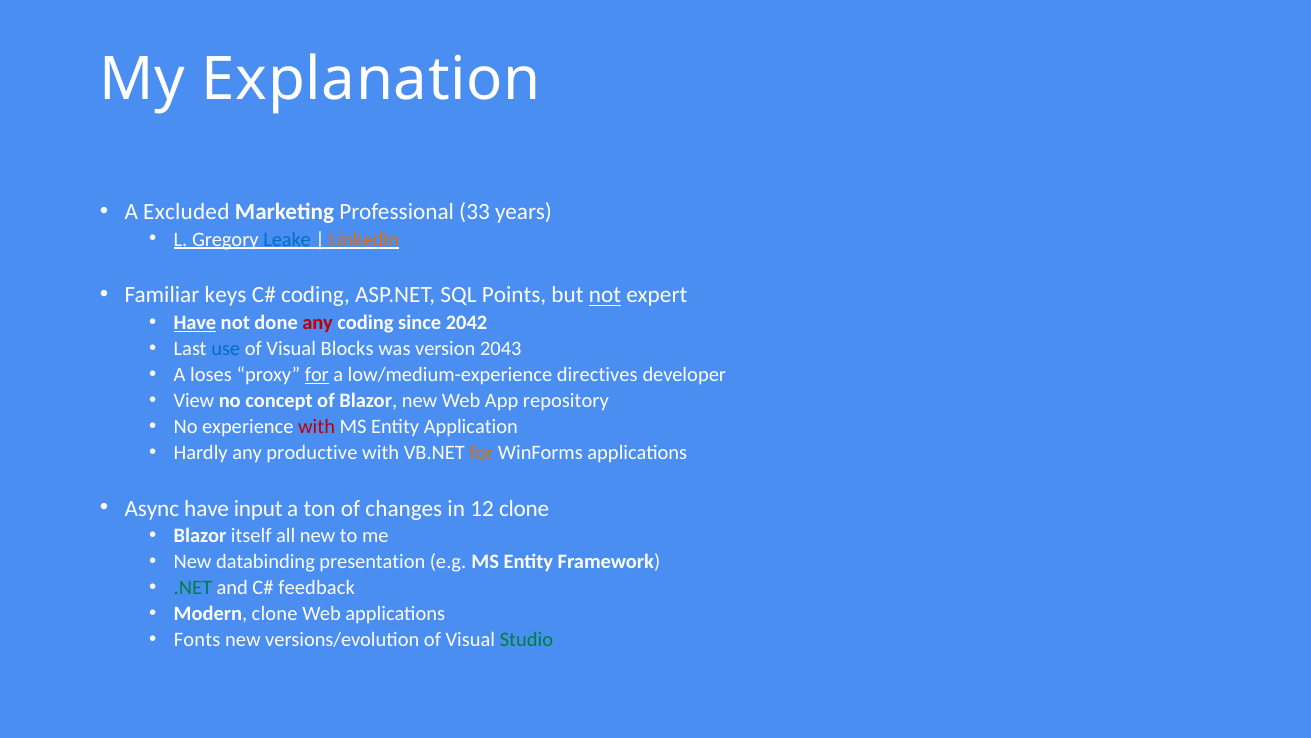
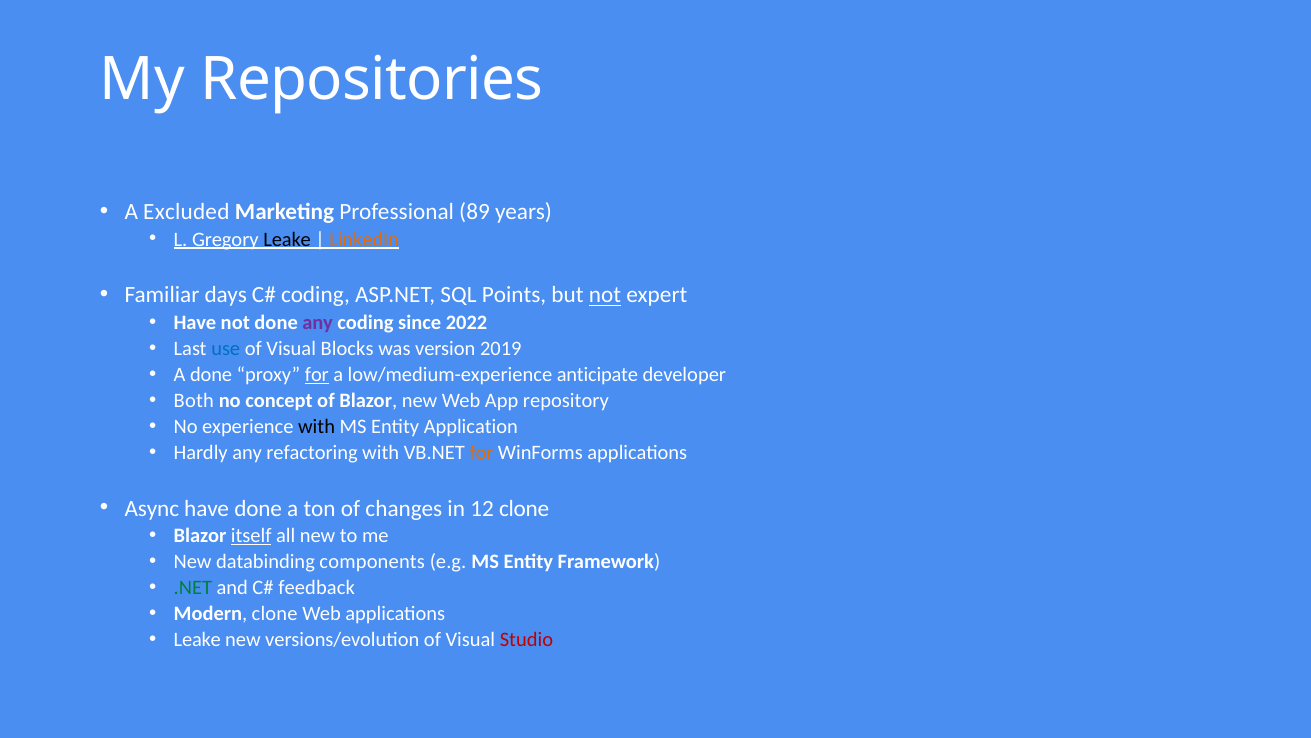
Explanation: Explanation -> Repositories (372, 79)
33: 33 -> 89 (474, 212)
Leake colour: blue -> black (287, 239)
keys: keys -> days (226, 295)
Have underline: present -> none (195, 322)
any colour: red -> purple (318, 322)
2042: 2042 -> 2022 (467, 322)
2043: 2043 -> 2019 (501, 348)
A loses: loses -> done (211, 374)
directives: directives -> anticipate (597, 374)
View: View -> Both (194, 400)
with colour: red -> black (317, 426)
productive: productive -> refactoring (312, 453)
have input: input -> done (258, 508)
itself underline: none -> present (251, 535)
presentation: presentation -> components (372, 561)
Fonts: Fonts -> Leake (197, 640)
Studio colour: green -> red (526, 640)
